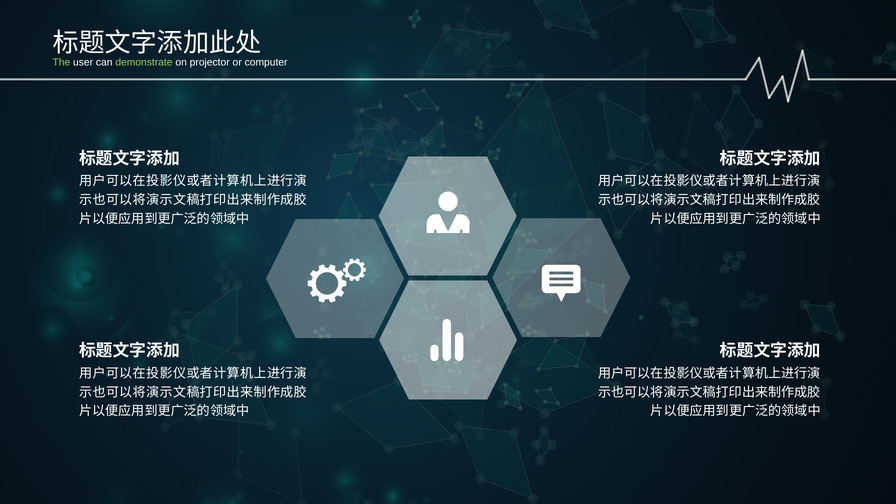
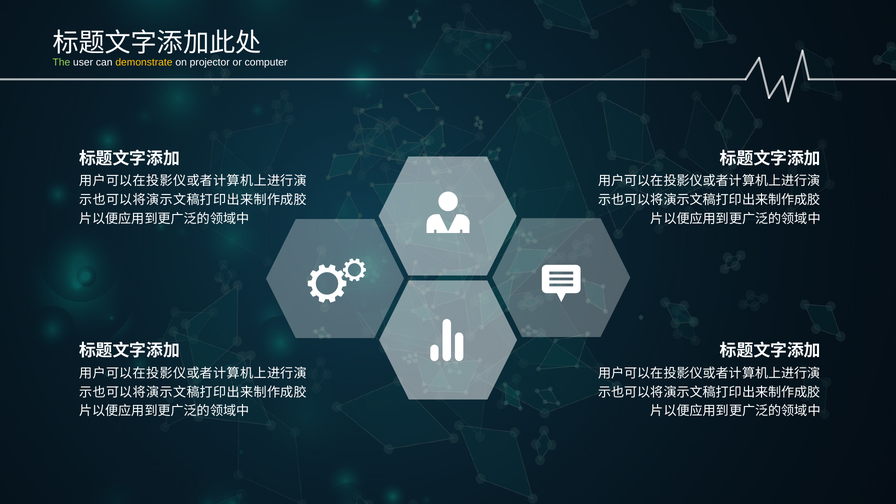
demonstrate colour: light green -> yellow (144, 62)
